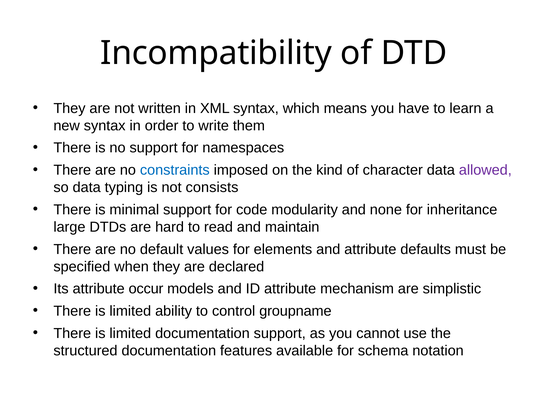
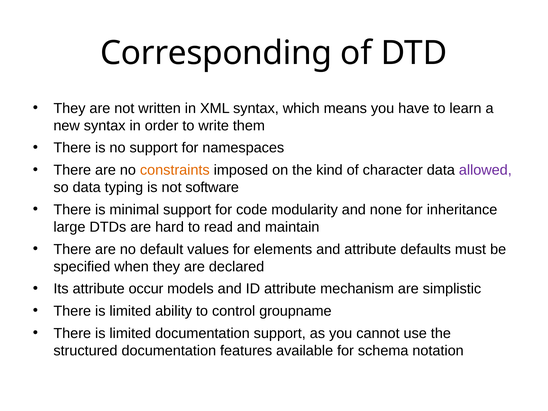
Incompatibility: Incompatibility -> Corresponding (216, 53)
constraints colour: blue -> orange (175, 170)
consists: consists -> software (212, 187)
